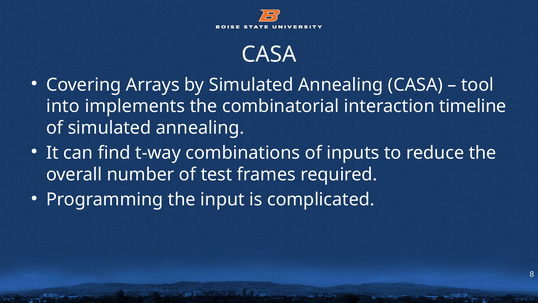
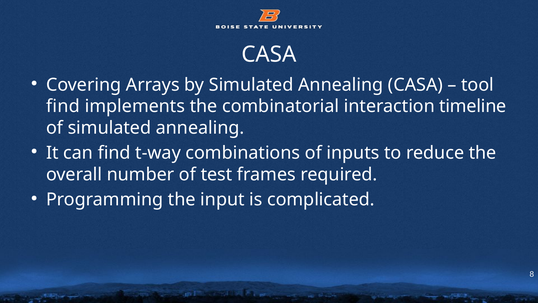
into: into -> find (63, 106)
